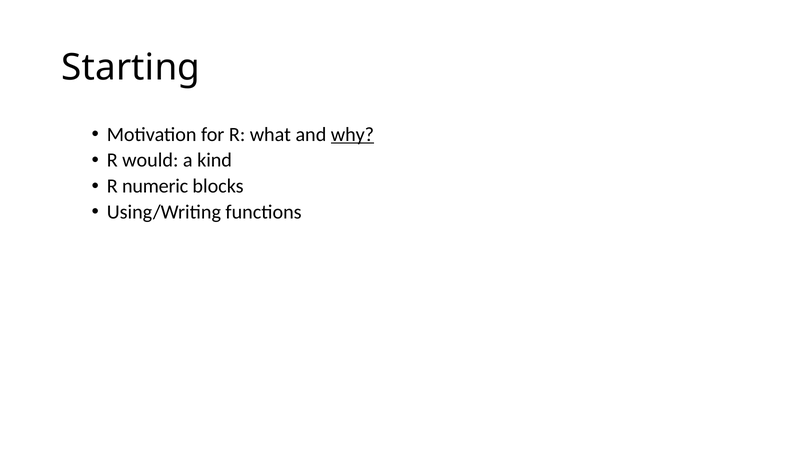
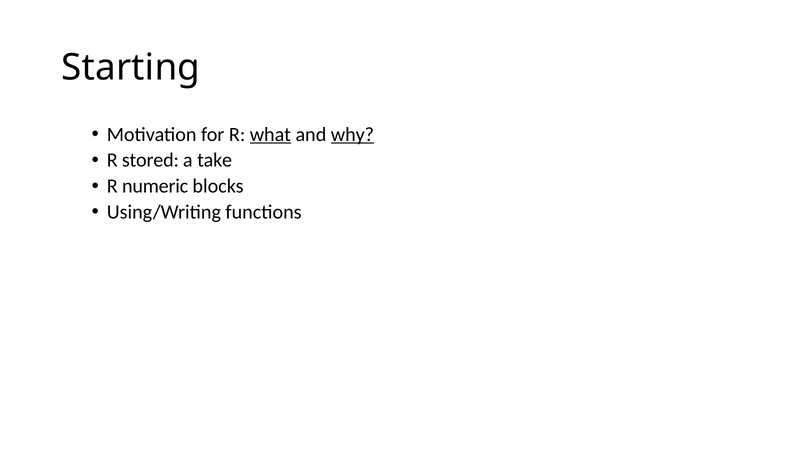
what underline: none -> present (270, 134)
would: would -> stored (150, 160)
kind: kind -> take (215, 160)
